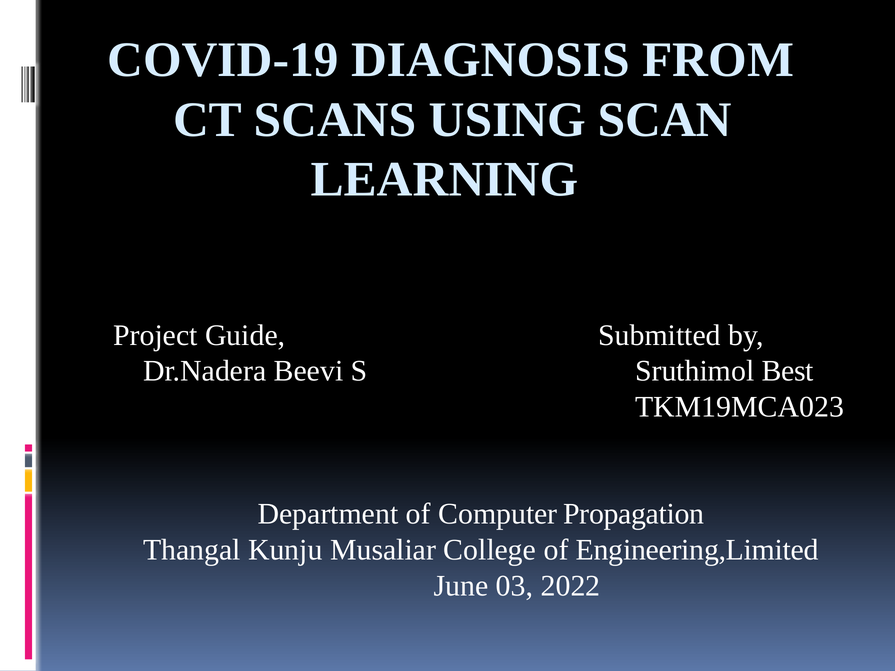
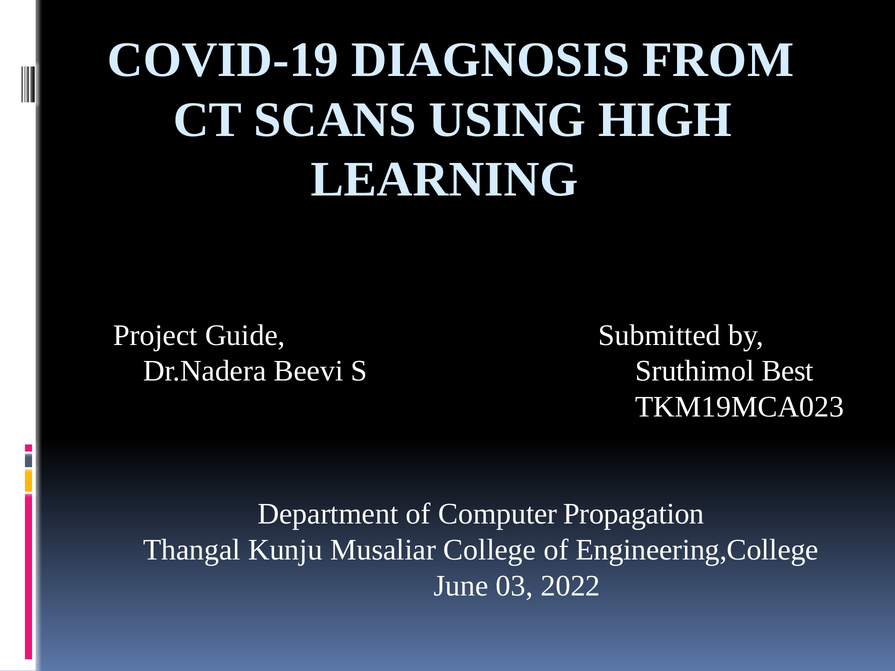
SCAN: SCAN -> HIGH (665, 120)
Engineering,Limited: Engineering,Limited -> Engineering,College (697, 550)
